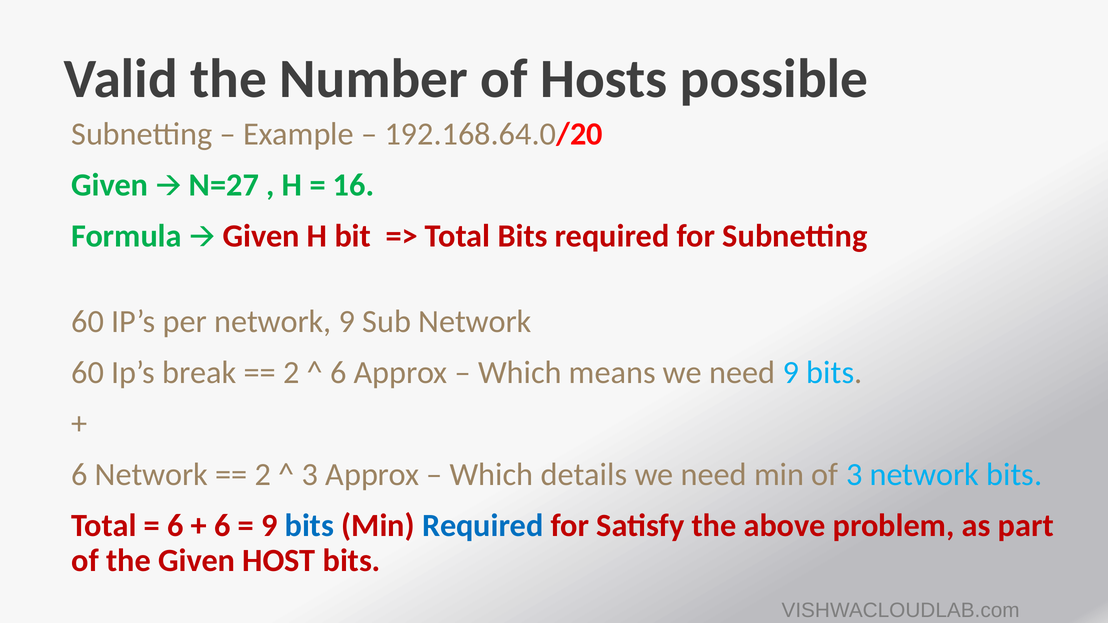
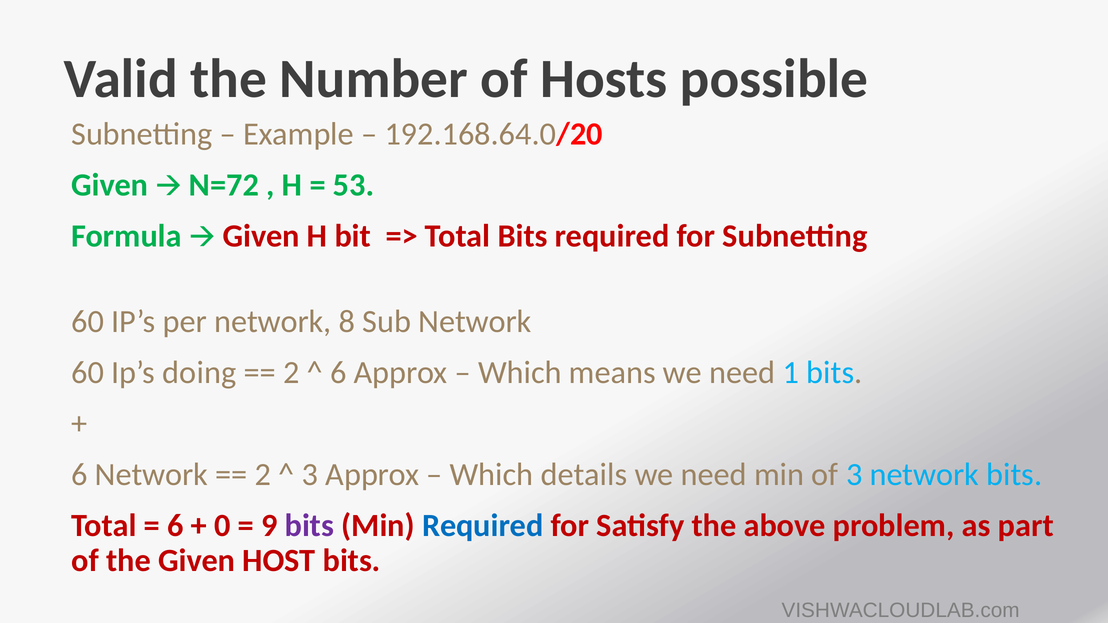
N=27: N=27 -> N=72 (224, 185)
16: 16 -> 53 (354, 185)
network 9: 9 -> 8 (347, 322)
break: break -> doing (199, 373)
need 9: 9 -> 1 (791, 373)
6: 6 -> 0 (222, 526)
bits colour: blue -> purple (309, 526)
